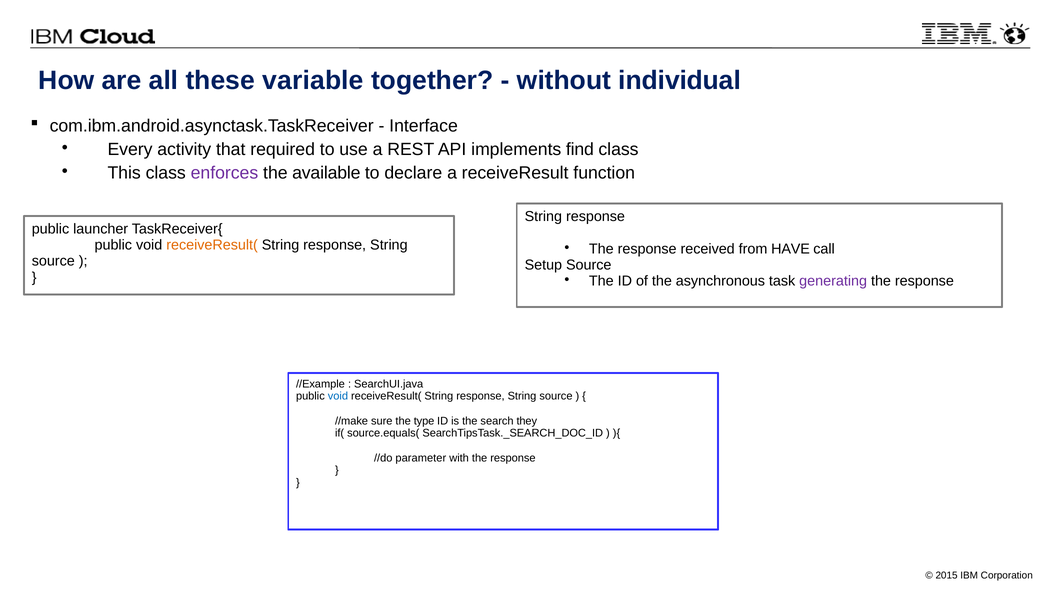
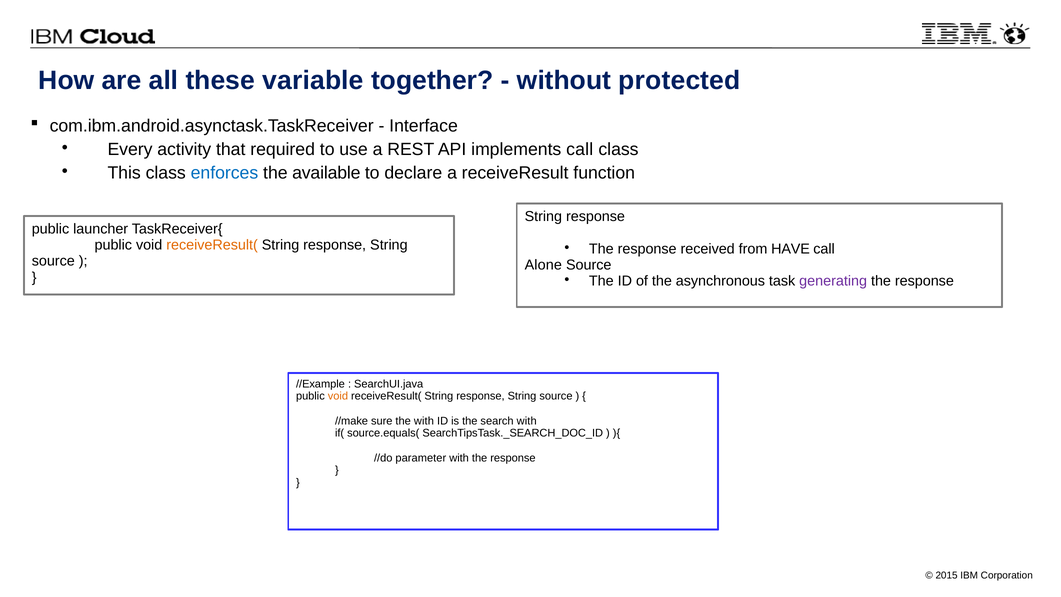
individual: individual -> protected (680, 80)
implements find: find -> call (580, 149)
enforces colour: purple -> blue (224, 173)
Setup: Setup -> Alone (543, 265)
void colour: blue -> orange (338, 396)
the type: type -> with (424, 421)
search they: they -> with (527, 421)
